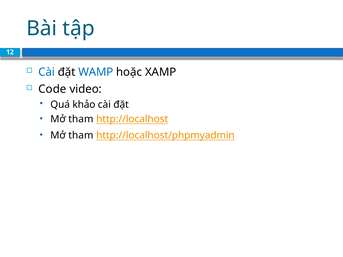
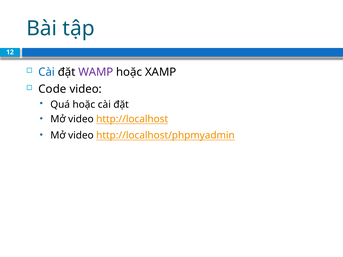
WAMP colour: blue -> purple (96, 72)
Quá khảo: khảo -> hoặc (84, 105)
tham: tham -> video (81, 119)
tham: tham -> video (81, 136)
